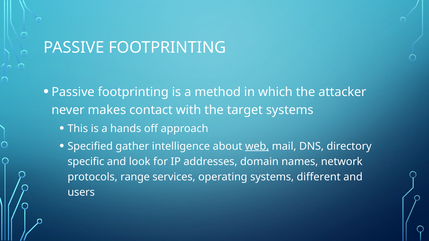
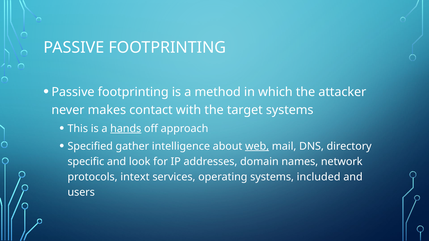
hands underline: none -> present (126, 129)
range: range -> intext (135, 177)
different: different -> included (319, 177)
